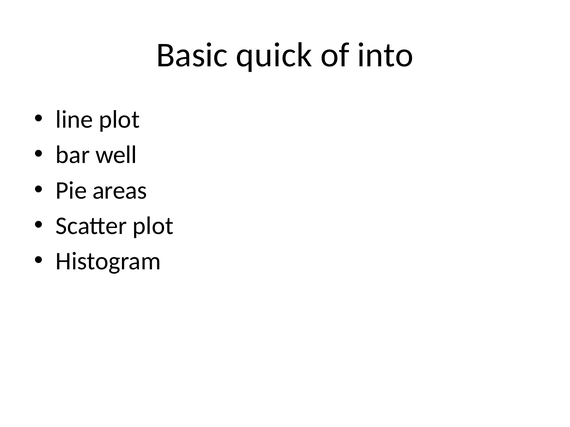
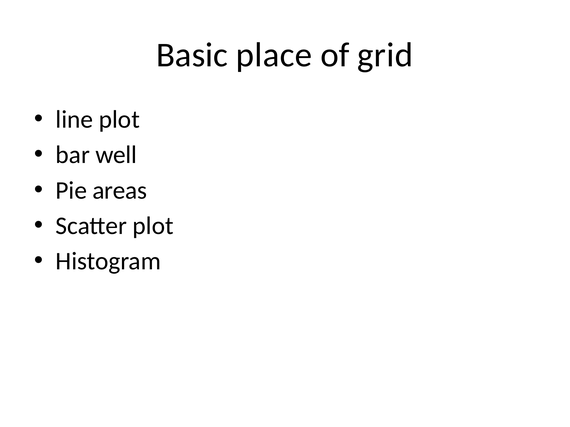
quick: quick -> place (274, 55)
into: into -> grid (385, 55)
